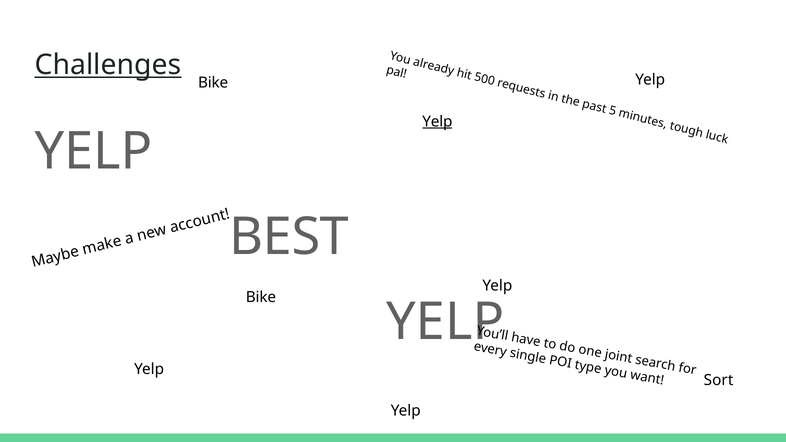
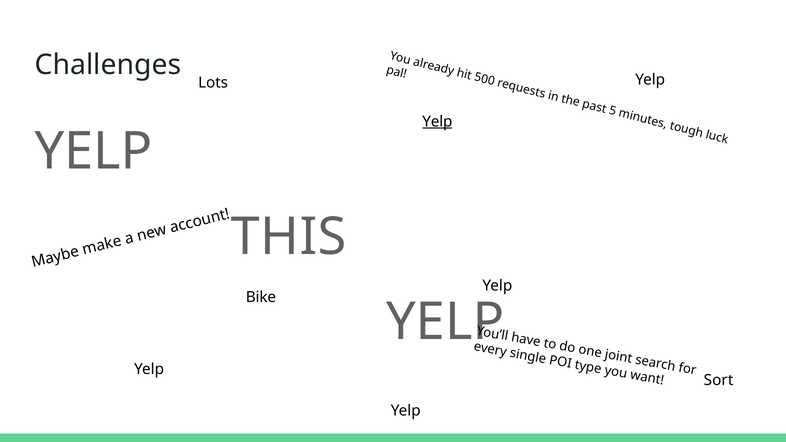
Challenges underline: present -> none (108, 65)
Bike: Bike -> Lots (213, 83)
BEST: BEST -> THIS (289, 237)
